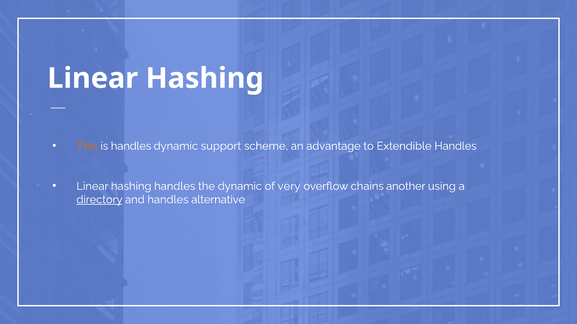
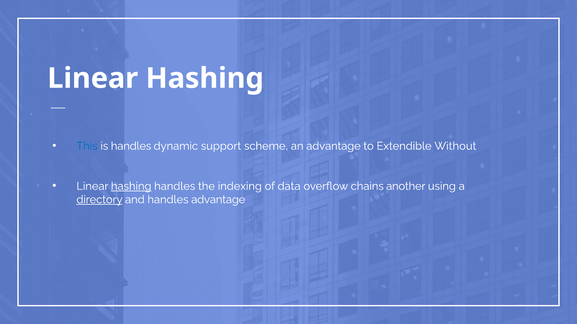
This colour: orange -> blue (87, 146)
Extendible Handles: Handles -> Without (455, 146)
hashing underline: none -> present (131, 186)
the dynamic: dynamic -> indexing (240, 186)
very: very -> data (289, 186)
handles alternative: alternative -> advantage (218, 200)
